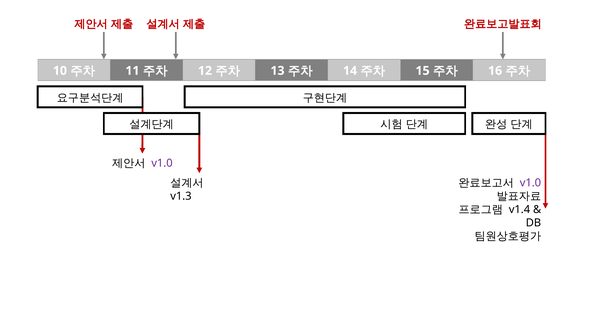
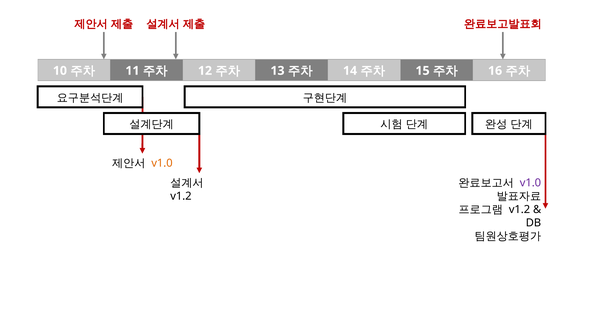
v1.0 colour: purple -> orange (162, 163)
v1.3: v1.3 -> v1.2 (181, 196)
v1.4: v1.4 -> v1.2 (519, 209)
